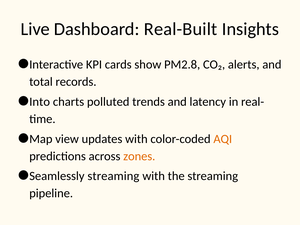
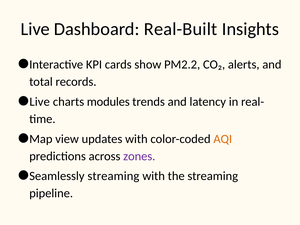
PM2.8: PM2.8 -> PM2.2 (182, 65)
Into: Into -> Live (40, 102)
polluted: polluted -> modules (108, 102)
zones colour: orange -> purple (139, 156)
